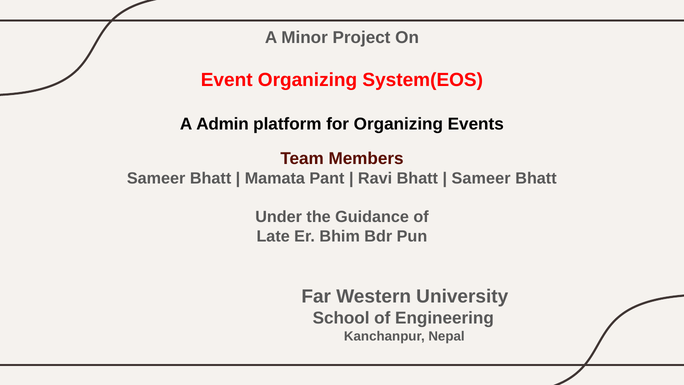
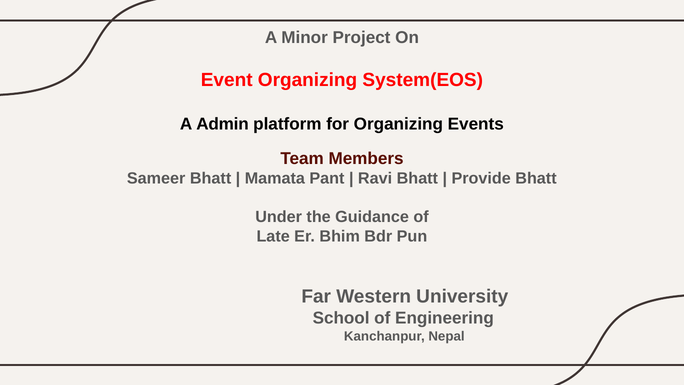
Sameer: Sameer -> Provide (481, 178)
